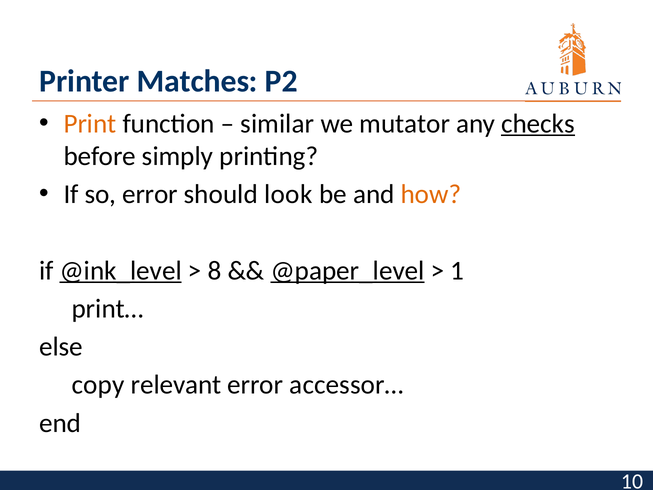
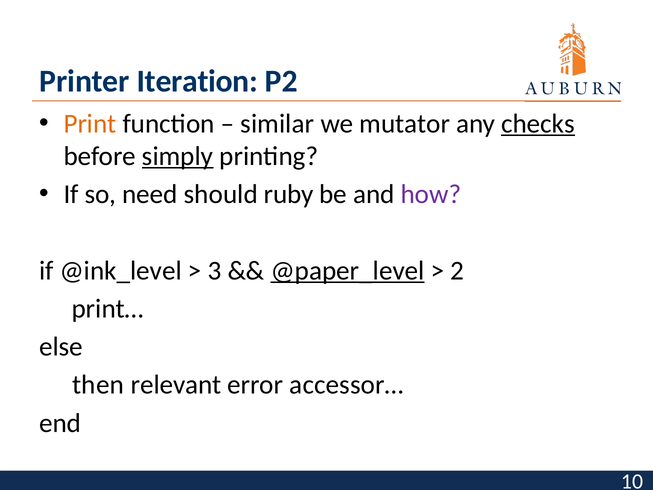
Matches: Matches -> Iteration (197, 81)
simply underline: none -> present (178, 156)
so error: error -> need (150, 194)
look: look -> ruby (289, 194)
how colour: orange -> purple (431, 194)
@ink_level underline: present -> none (121, 270)
8: 8 -> 3 (214, 270)
1: 1 -> 2 (457, 270)
copy: copy -> then (98, 385)
